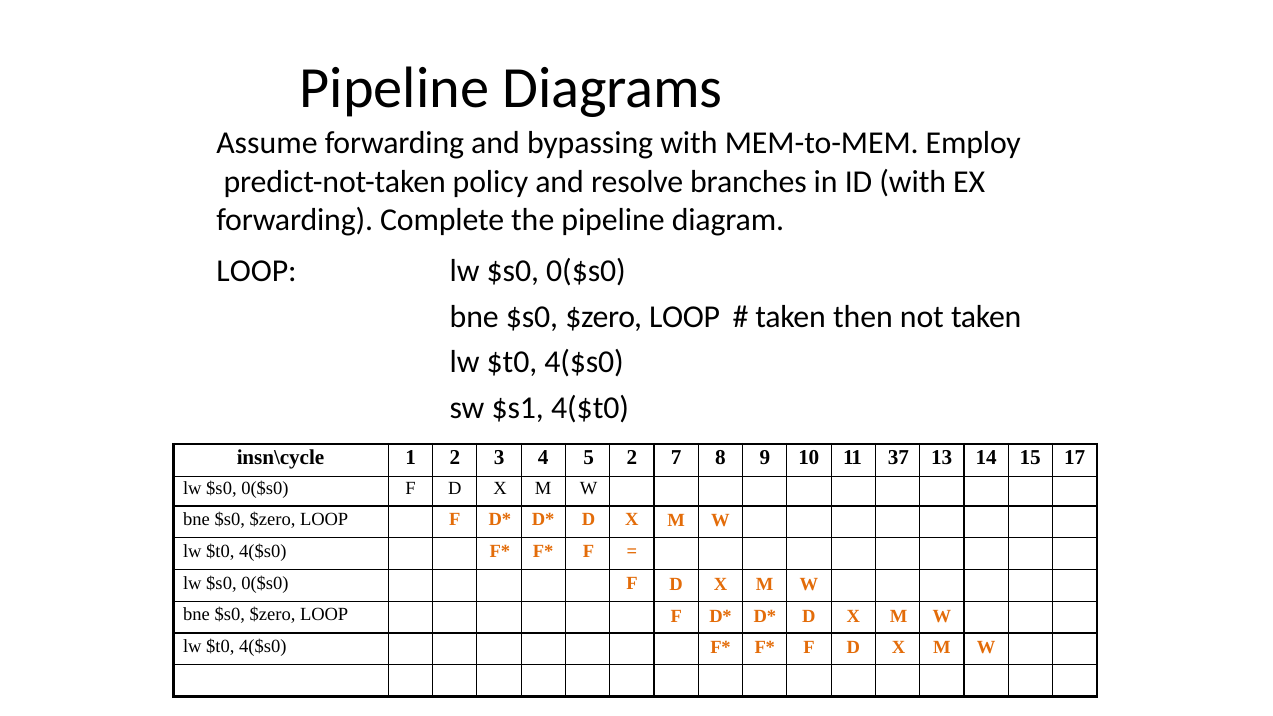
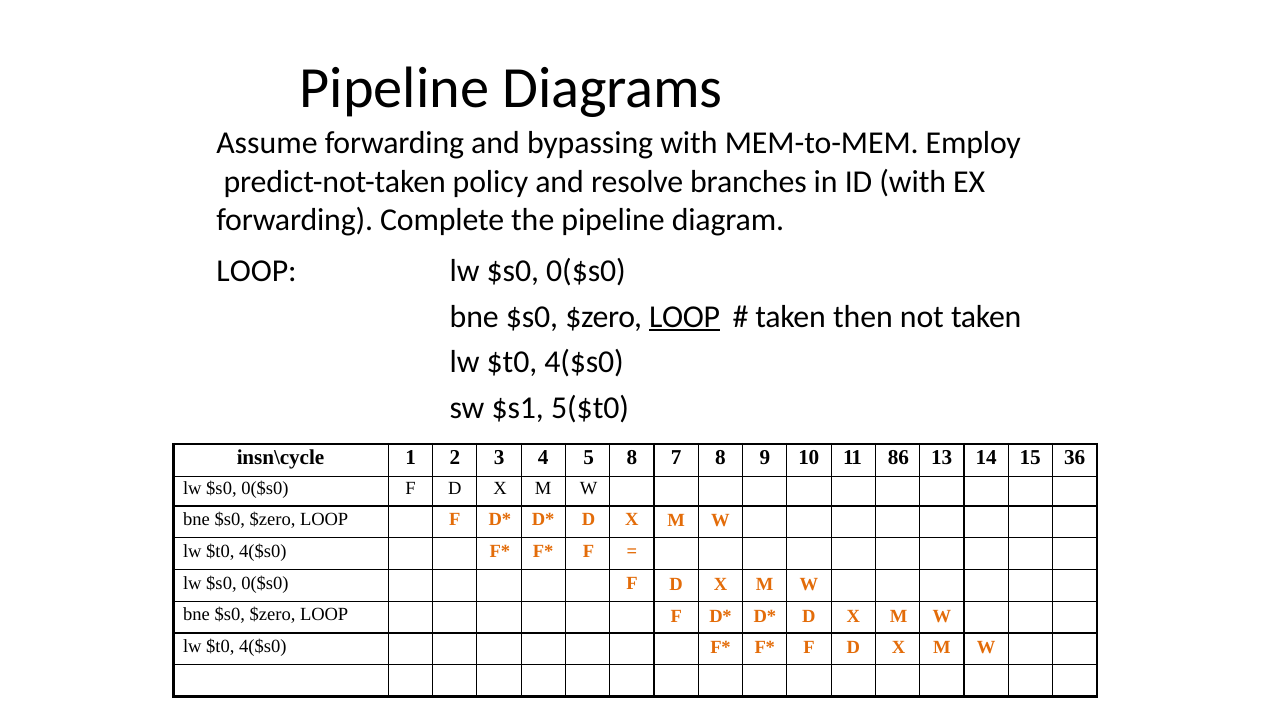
LOOP underline: none -> present (685, 317)
4($t0: 4($t0 -> 5($t0 (590, 408)
5 2: 2 -> 8 (632, 458)
37: 37 -> 86 (898, 458)
17: 17 -> 36 (1075, 458)
